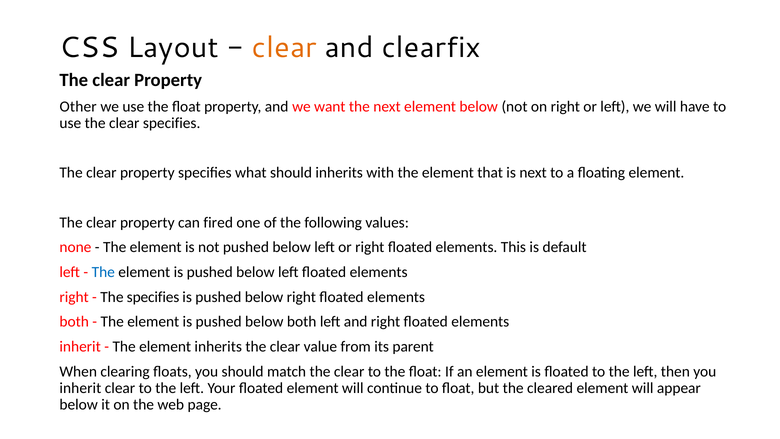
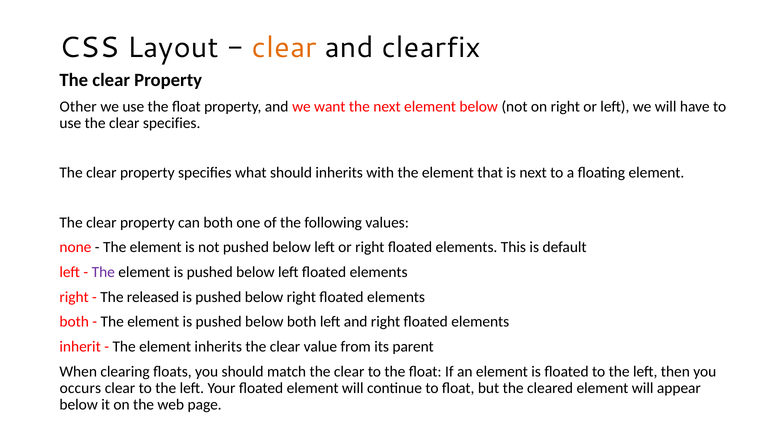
can fired: fired -> both (218, 222)
The colour: blue -> purple (103, 272)
The specifies: specifies -> released (153, 297)
inherit: inherit -> occurs (80, 388)
